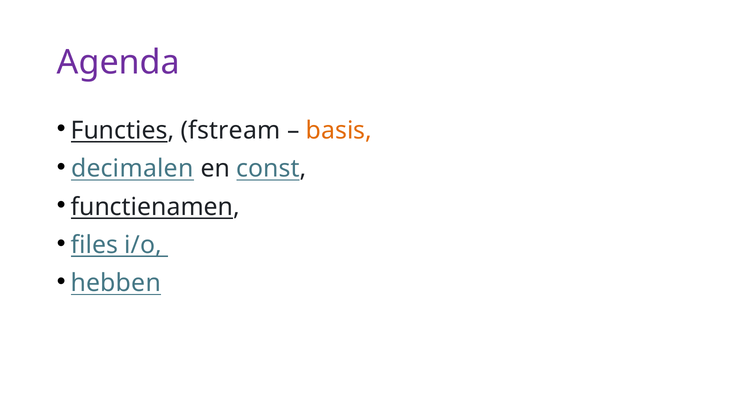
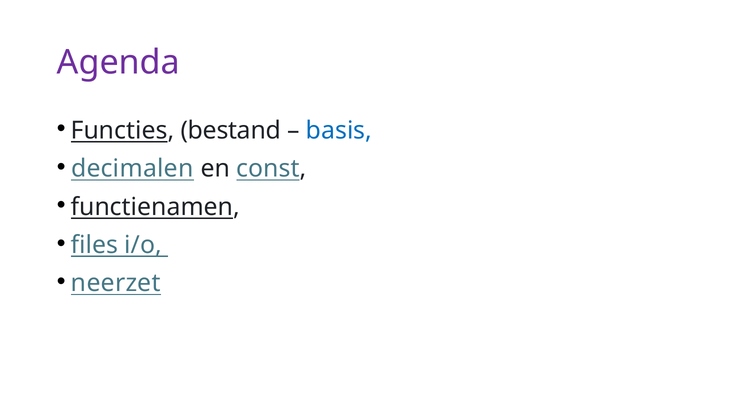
fstream: fstream -> bestand (231, 131)
basis colour: orange -> blue (339, 131)
hebben: hebben -> neerzet (116, 283)
